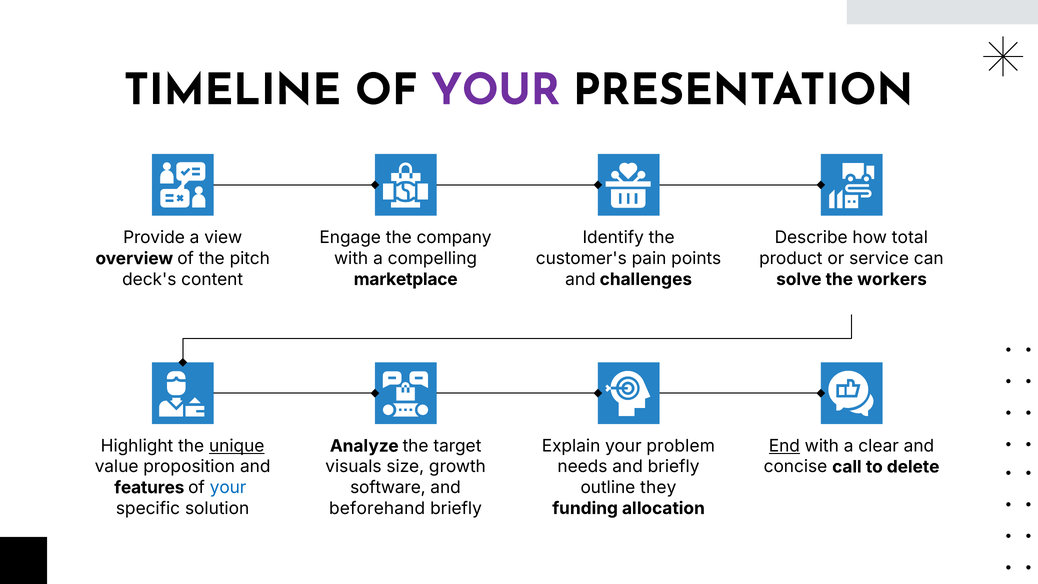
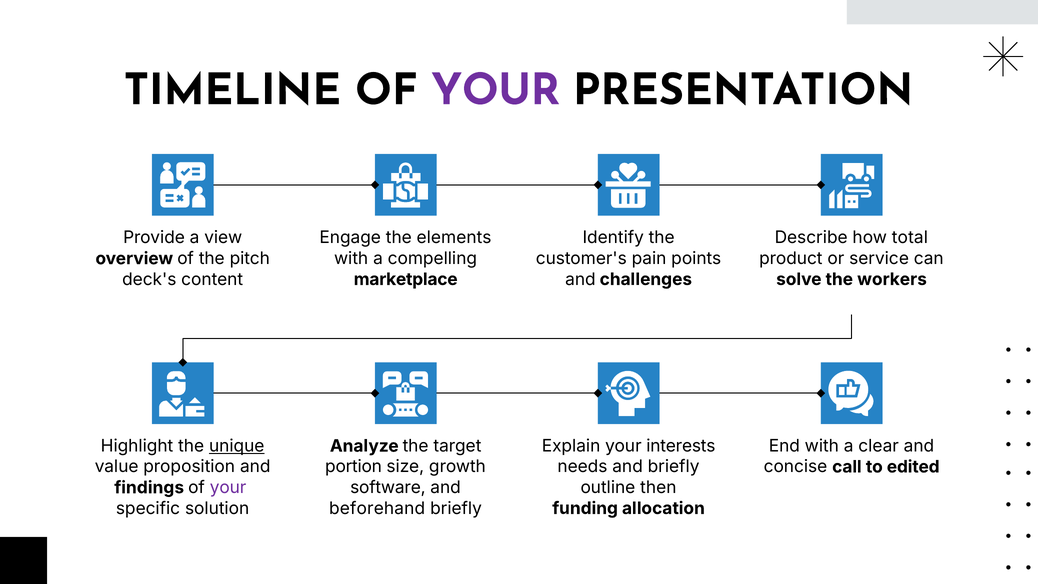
company: company -> elements (454, 238)
problem: problem -> interests (681, 446)
End underline: present -> none (784, 446)
visuals: visuals -> portion (354, 467)
delete: delete -> edited (913, 467)
features: features -> findings (149, 487)
your colour: blue -> purple (228, 487)
they: they -> then (658, 487)
